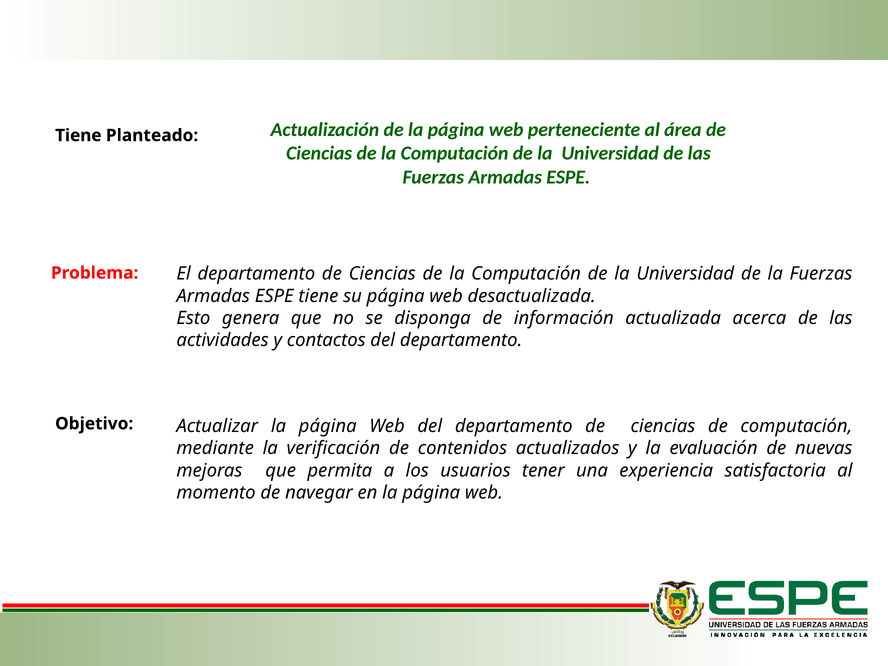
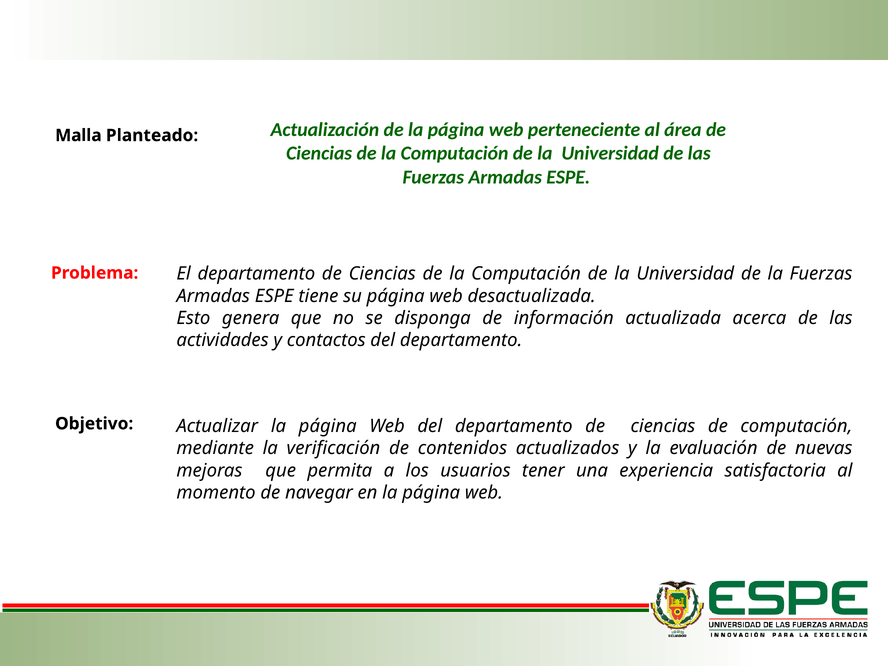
Tiene: Tiene -> Malla (78, 135)
